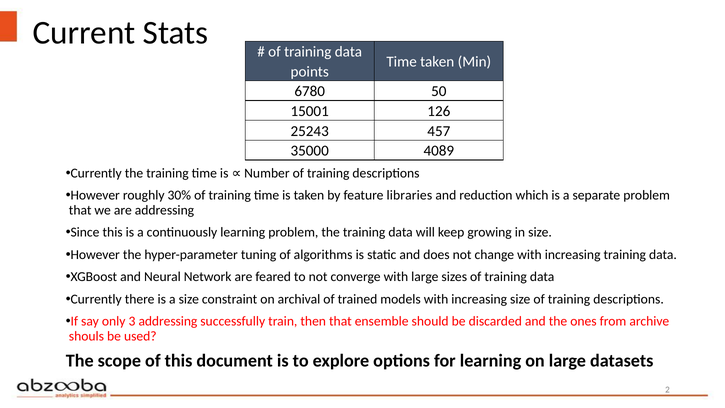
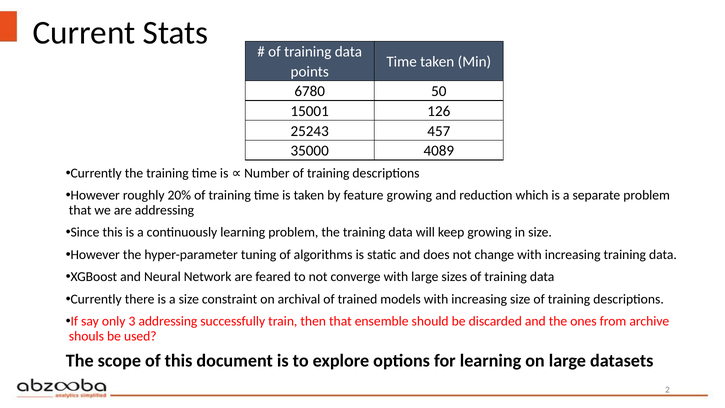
30%: 30% -> 20% (179, 195)
feature libraries: libraries -> growing (409, 195)
